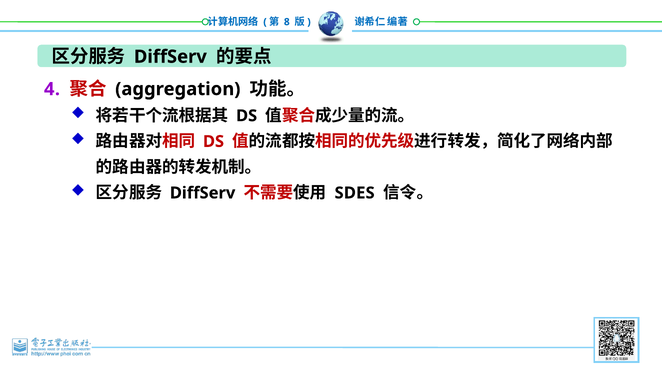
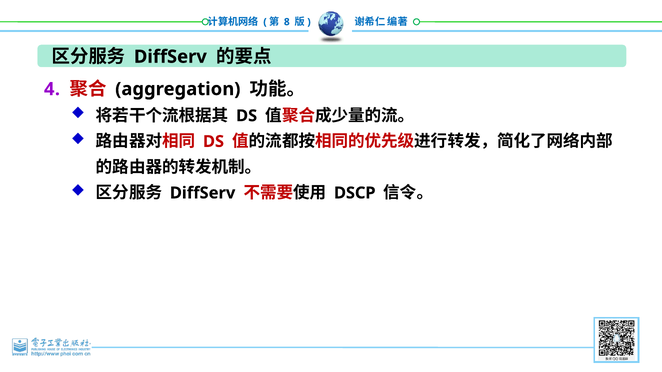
SDES: SDES -> DSCP (355, 193)
